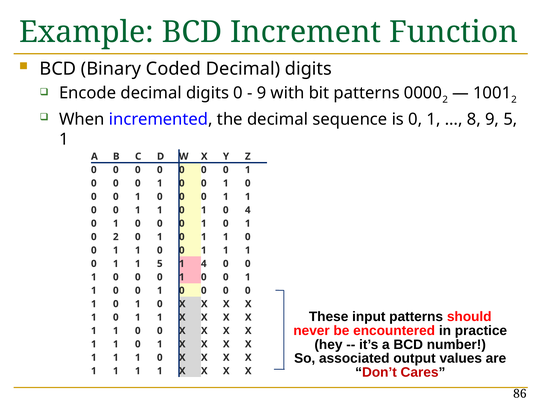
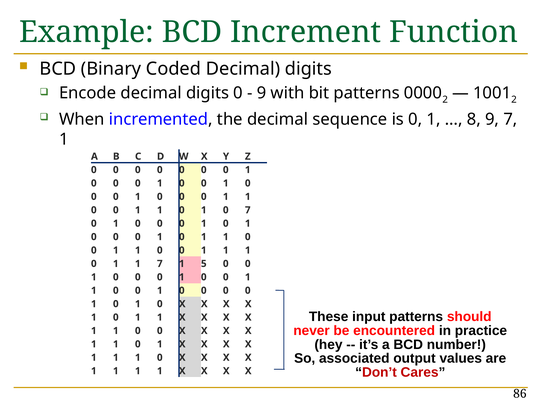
9 5: 5 -> 7 (510, 119)
0 4: 4 -> 7 (248, 210)
2: 2 -> 0 (116, 237)
1 5: 5 -> 7 (160, 263)
4: 4 -> 5 (204, 263)
